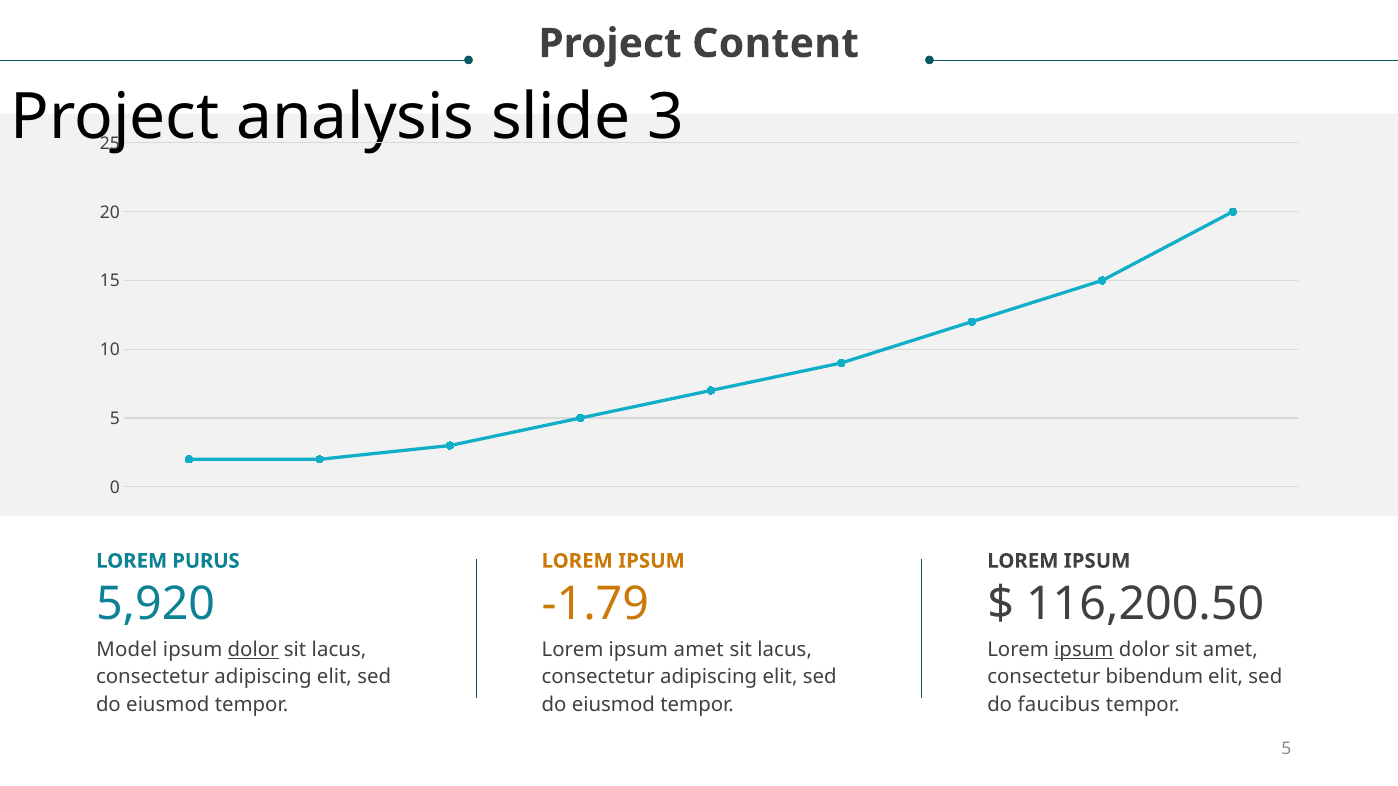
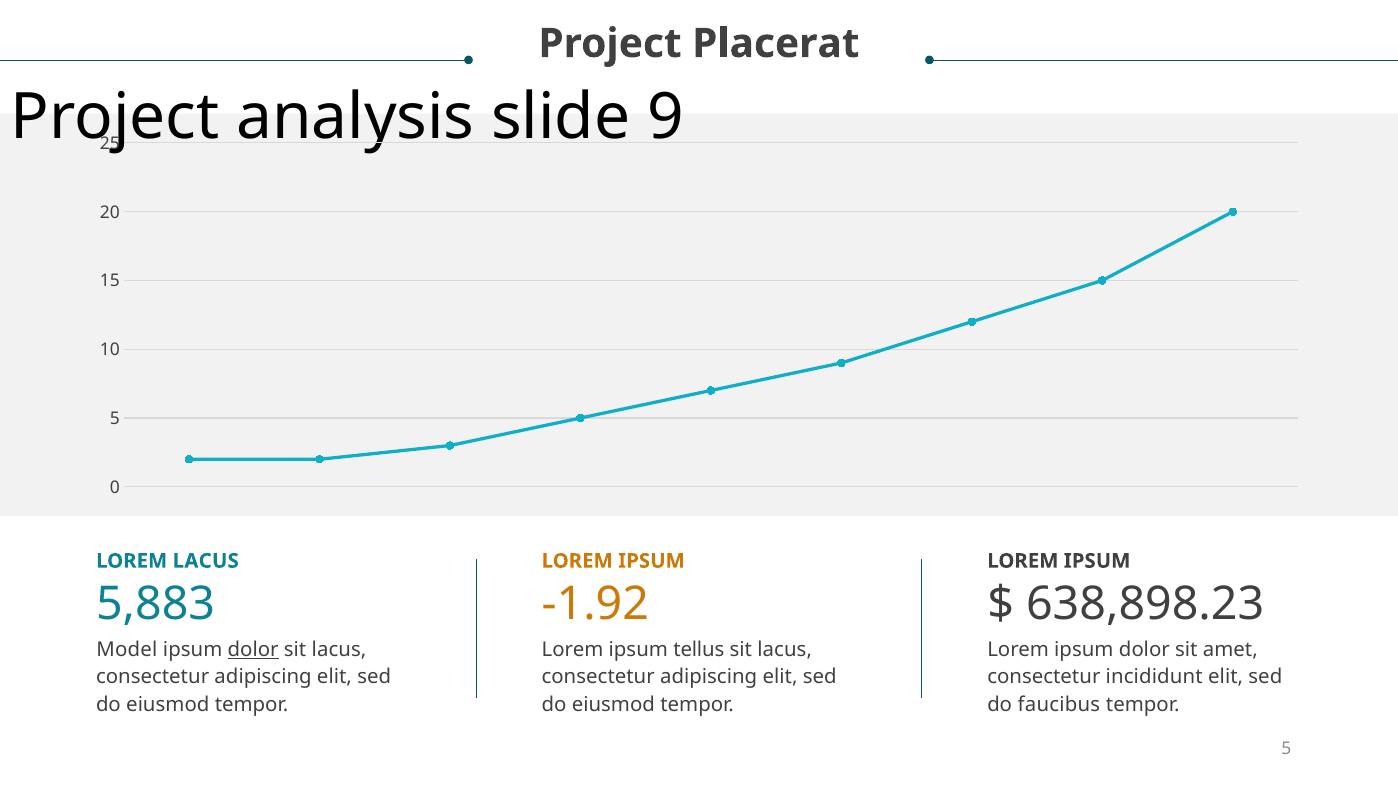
Content: Content -> Placerat (776, 44)
3: 3 -> 9 (665, 117)
LOREM PURUS: PURUS -> LACUS (206, 561)
5,920: 5,920 -> 5,883 (156, 605)
-1.79: -1.79 -> -1.92 (595, 605)
116,200.50: 116,200.50 -> 638,898.23 (1145, 605)
ipsum amet: amet -> tellus (699, 650)
ipsum underline: present -> none (1084, 650)
bibendum: bibendum -> incididunt (1154, 678)
